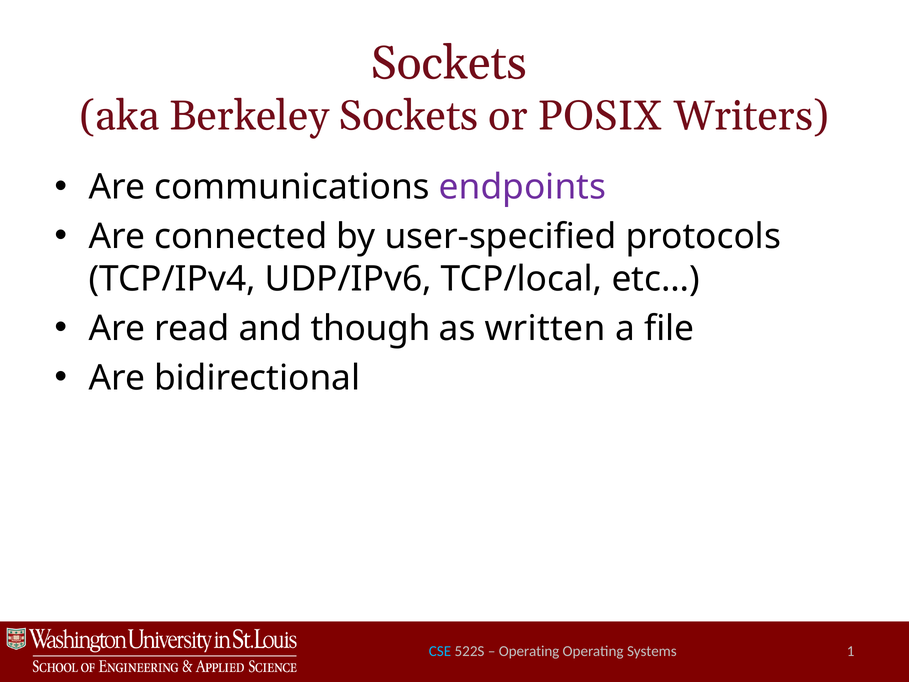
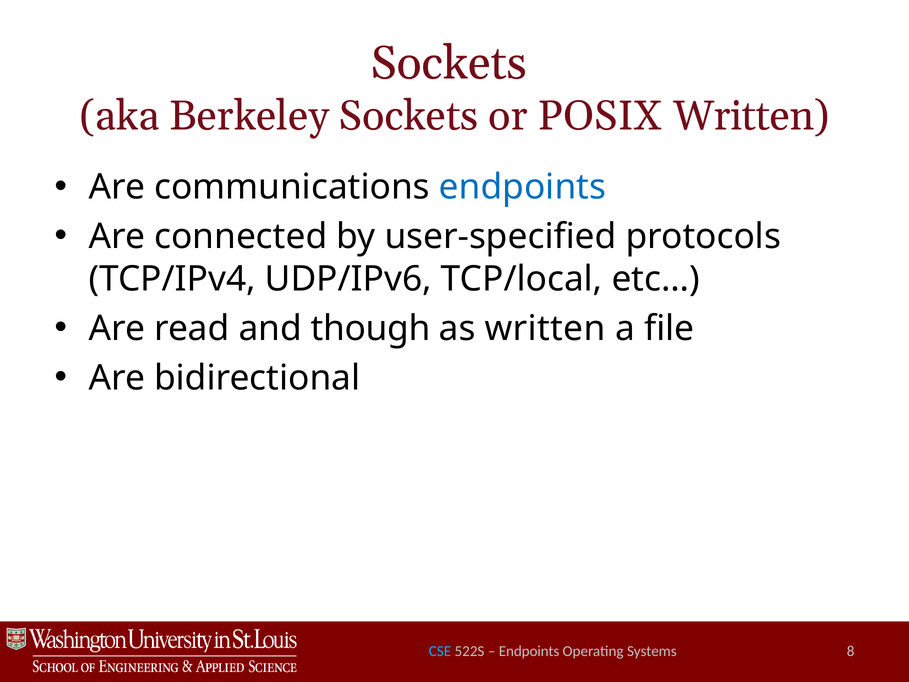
POSIX Writers: Writers -> Written (751, 116)
endpoints colour: purple -> blue (522, 187)
Operating: Operating -> Endpoints (529, 651)
1: 1 -> 8 (851, 651)
